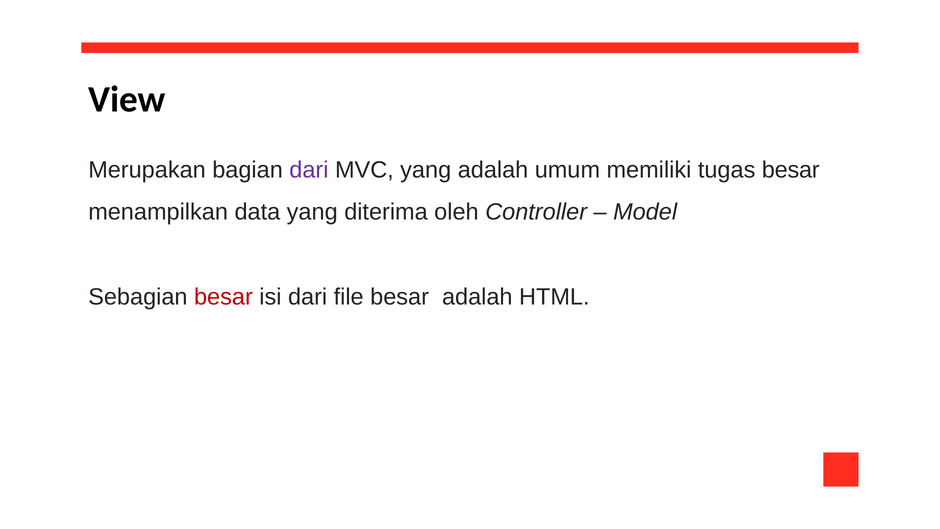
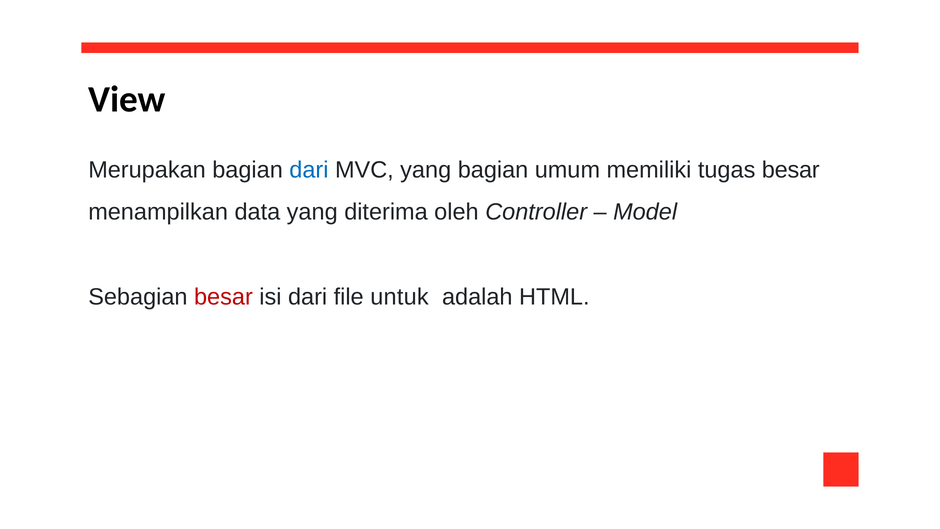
dari colour: purple -> blue (309, 170)
yang adalah: adalah -> bagian (493, 170)
file besar: besar -> untuk (399, 297)
